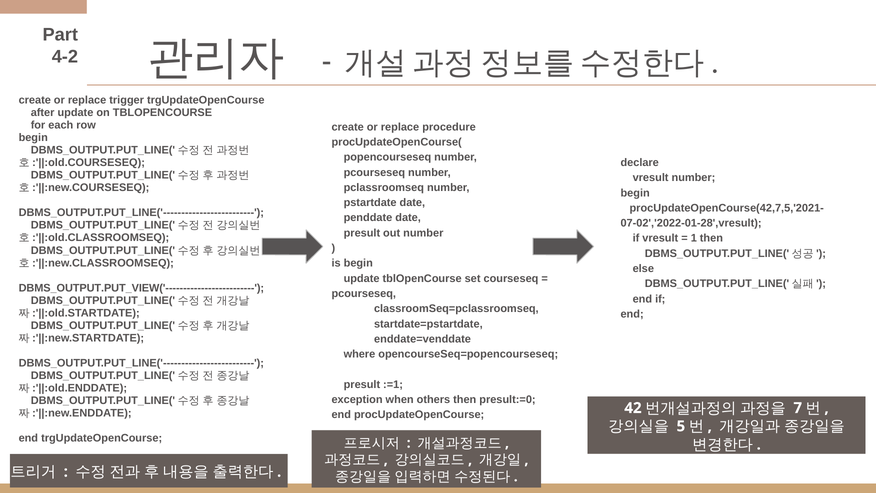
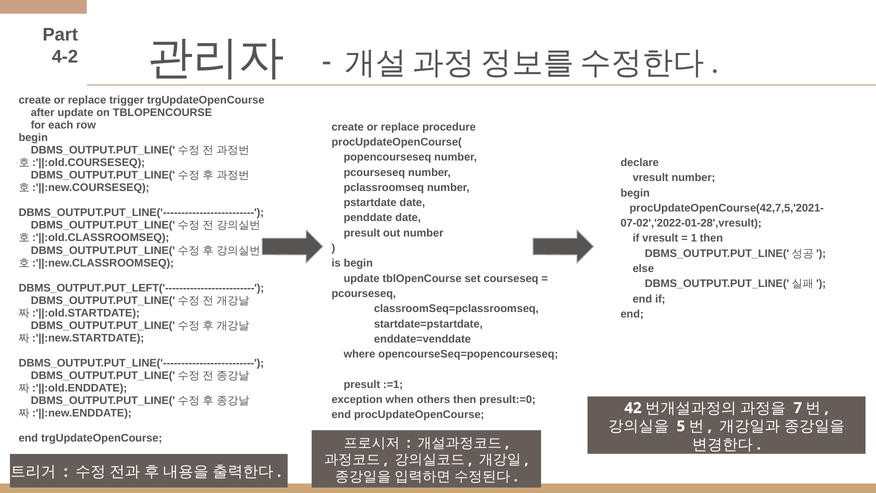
DBMS_OUTPUT.PUT_VIEW('-------------------------: DBMS_OUTPUT.PUT_VIEW('------------------------- -> DBMS_OUTPUT.PUT_LEFT('------------------------- (141, 288)
